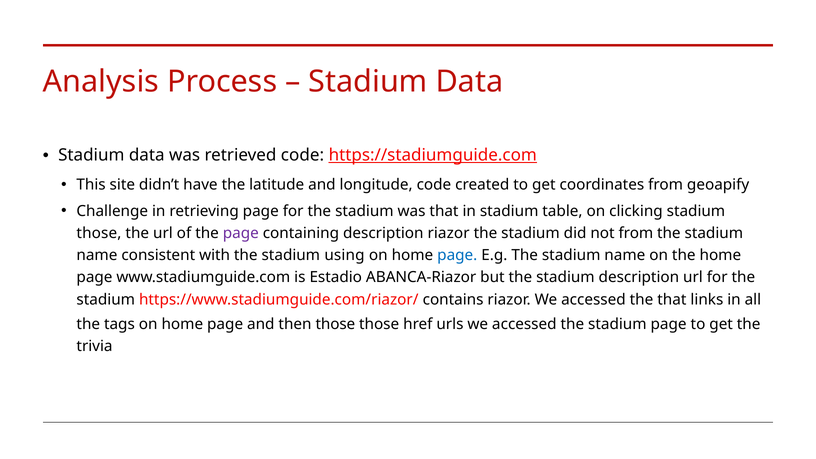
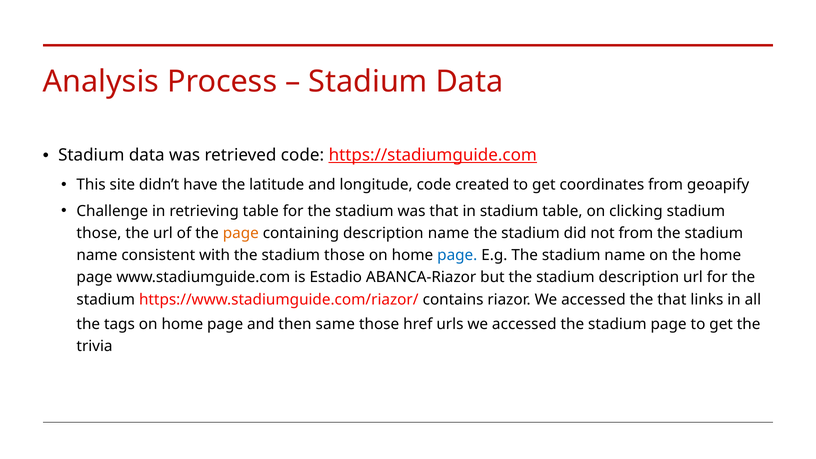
retrieving page: page -> table (261, 211)
page colour: purple -> orange (241, 233)
description riazor: riazor -> name (449, 233)
the stadium using: using -> those (344, 255)
then those: those -> same (335, 324)
